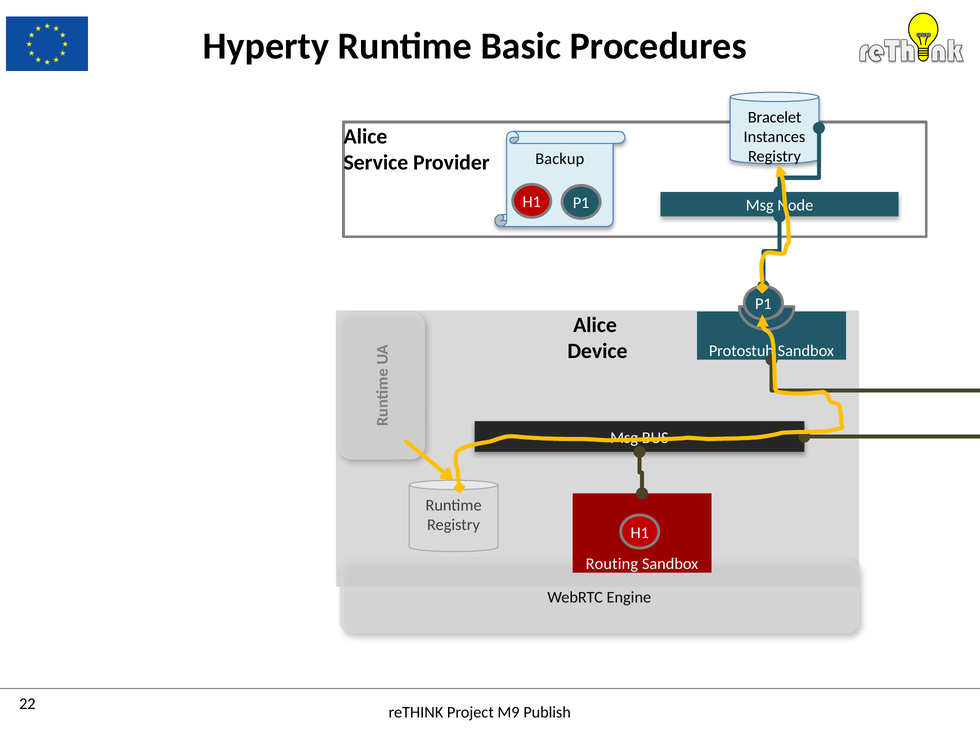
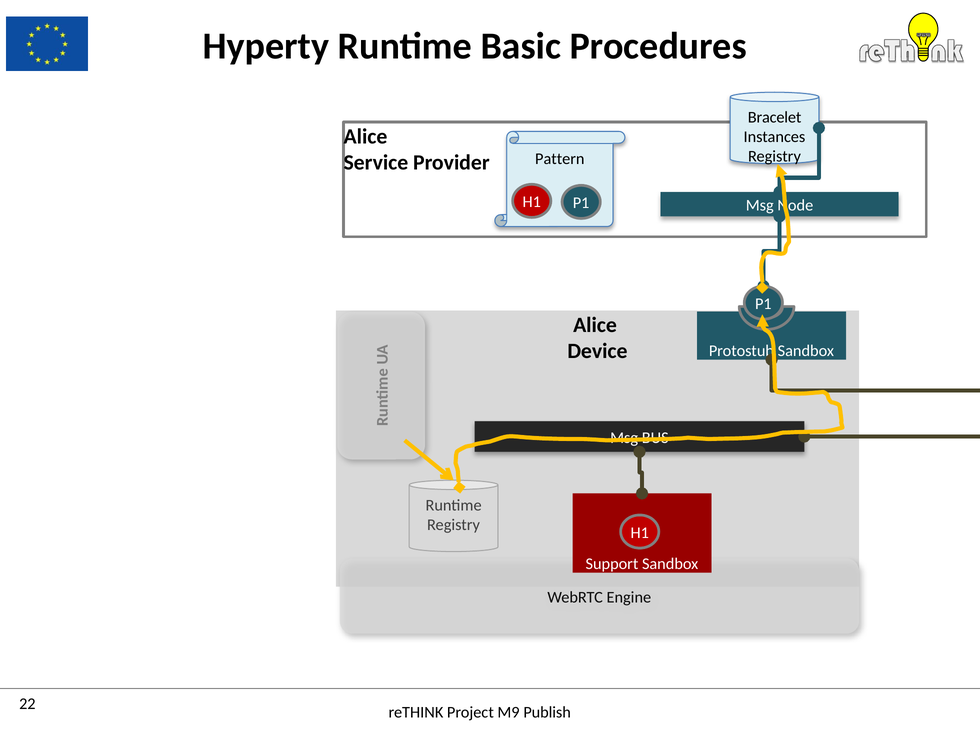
Backup: Backup -> Pattern (560, 159)
Routing: Routing -> Support (612, 564)
